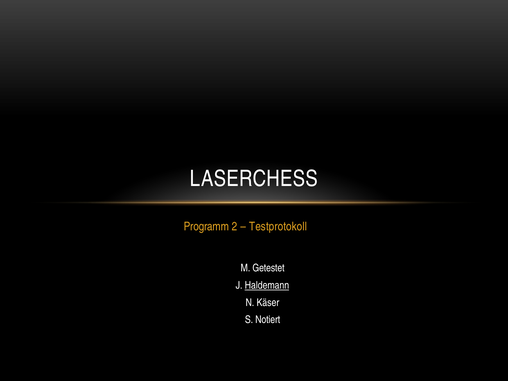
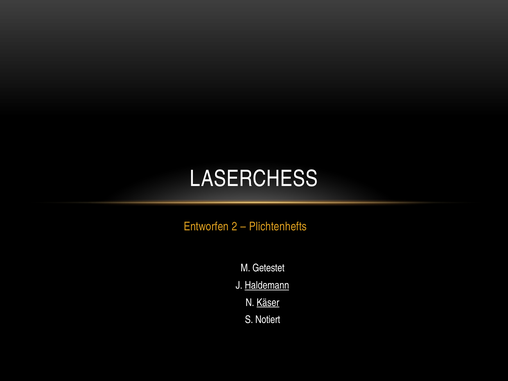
Programm: Programm -> Entworfen (206, 226)
Testprotokoll: Testprotokoll -> Plichtenhefts (278, 226)
Käser underline: none -> present (268, 303)
